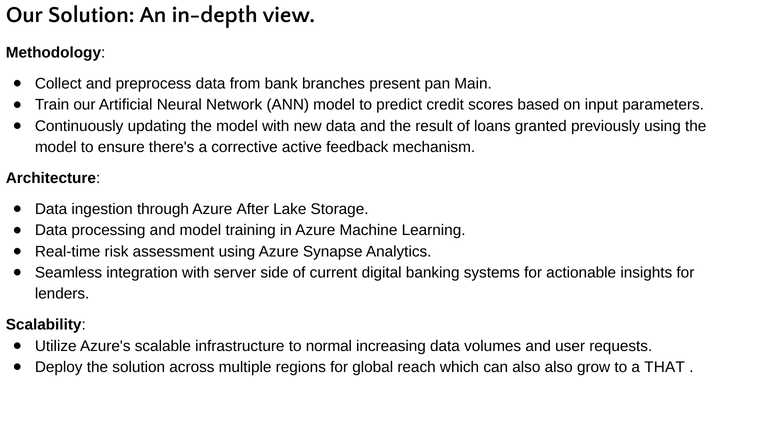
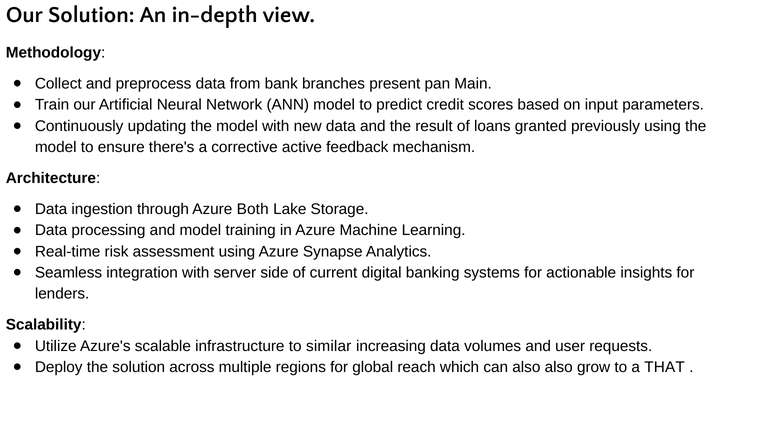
After: After -> Both (253, 209)
normal: normal -> similar (329, 346)
